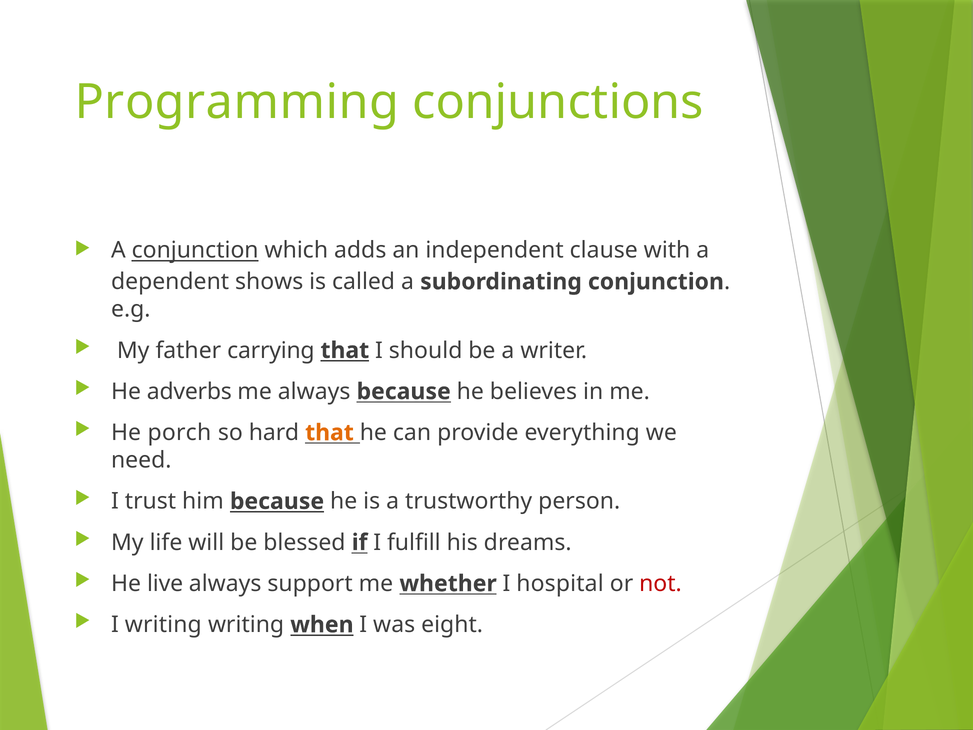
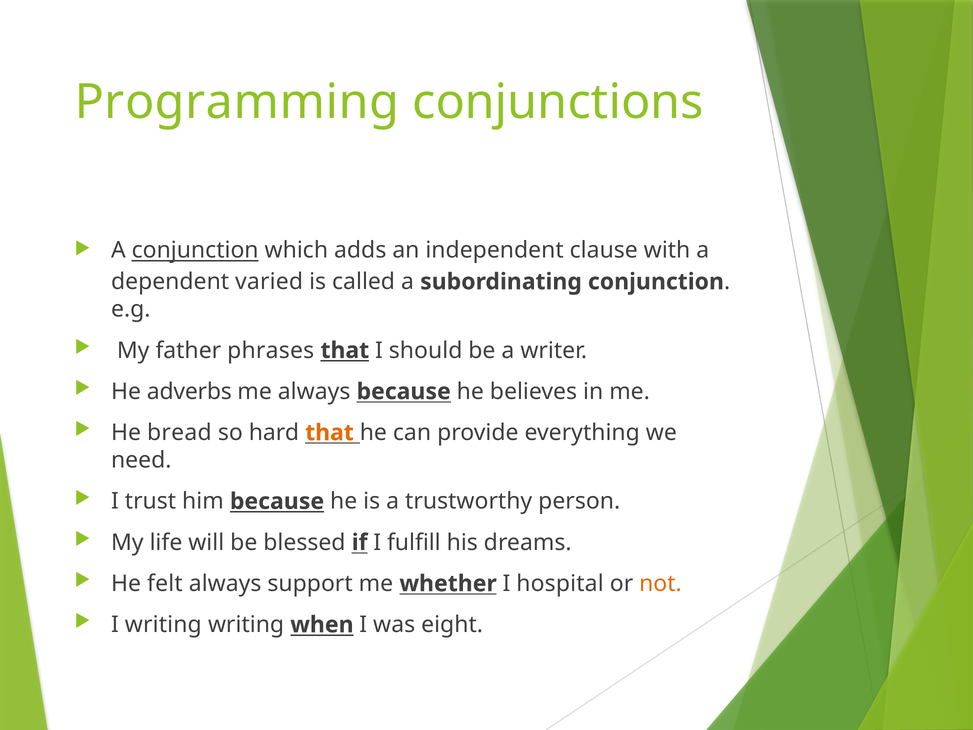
shows: shows -> varied (269, 282)
carrying: carrying -> phrases (271, 350)
porch: porch -> bread (179, 433)
live: live -> felt (165, 583)
not colour: red -> orange (660, 583)
